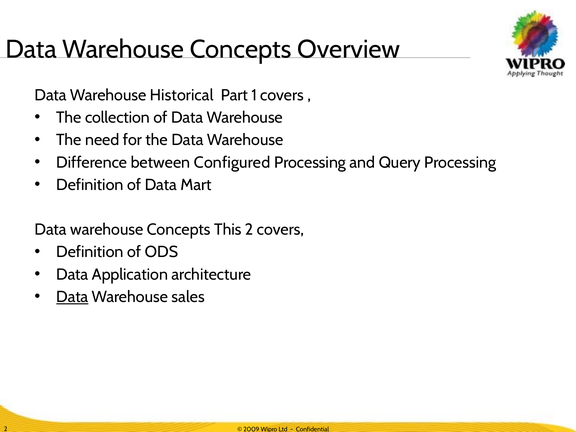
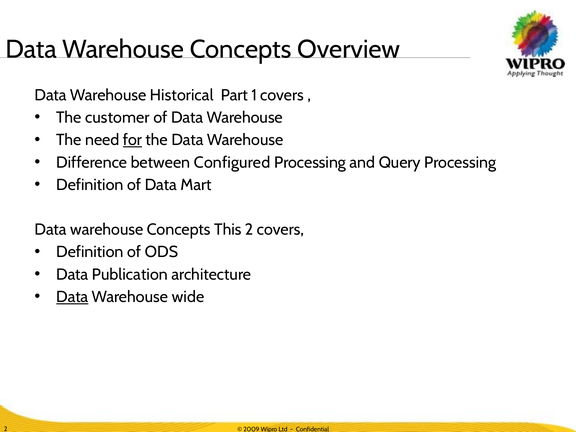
collection: collection -> customer (117, 118)
for underline: none -> present (132, 140)
Application: Application -> Publication (130, 274)
sales: sales -> wide (188, 297)
